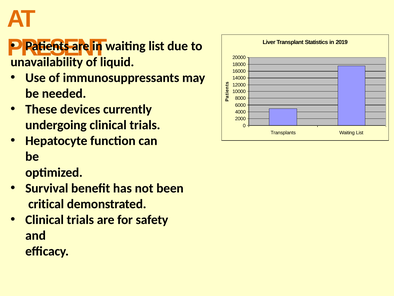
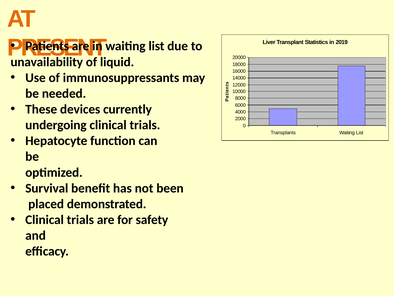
critical: critical -> placed (46, 204)
